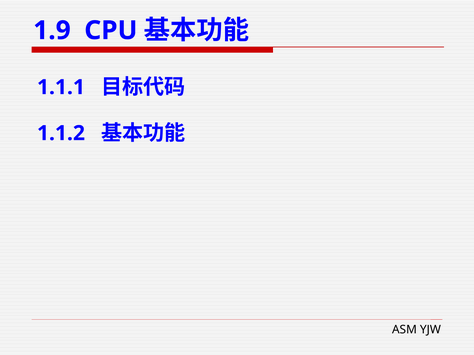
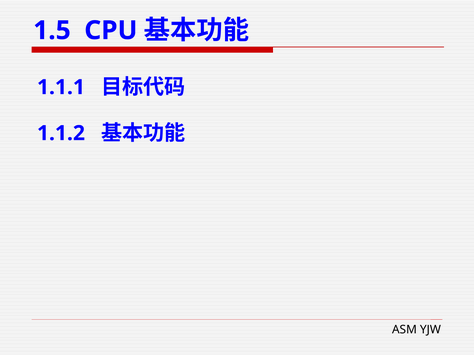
1.9: 1.9 -> 1.5 (52, 30)
